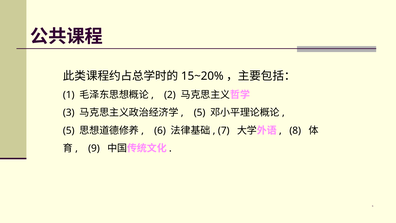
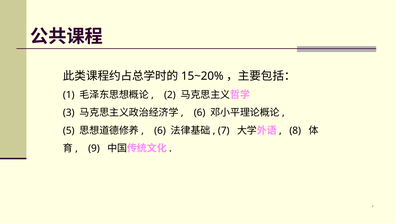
5: 5 -> 6 (200, 113)
